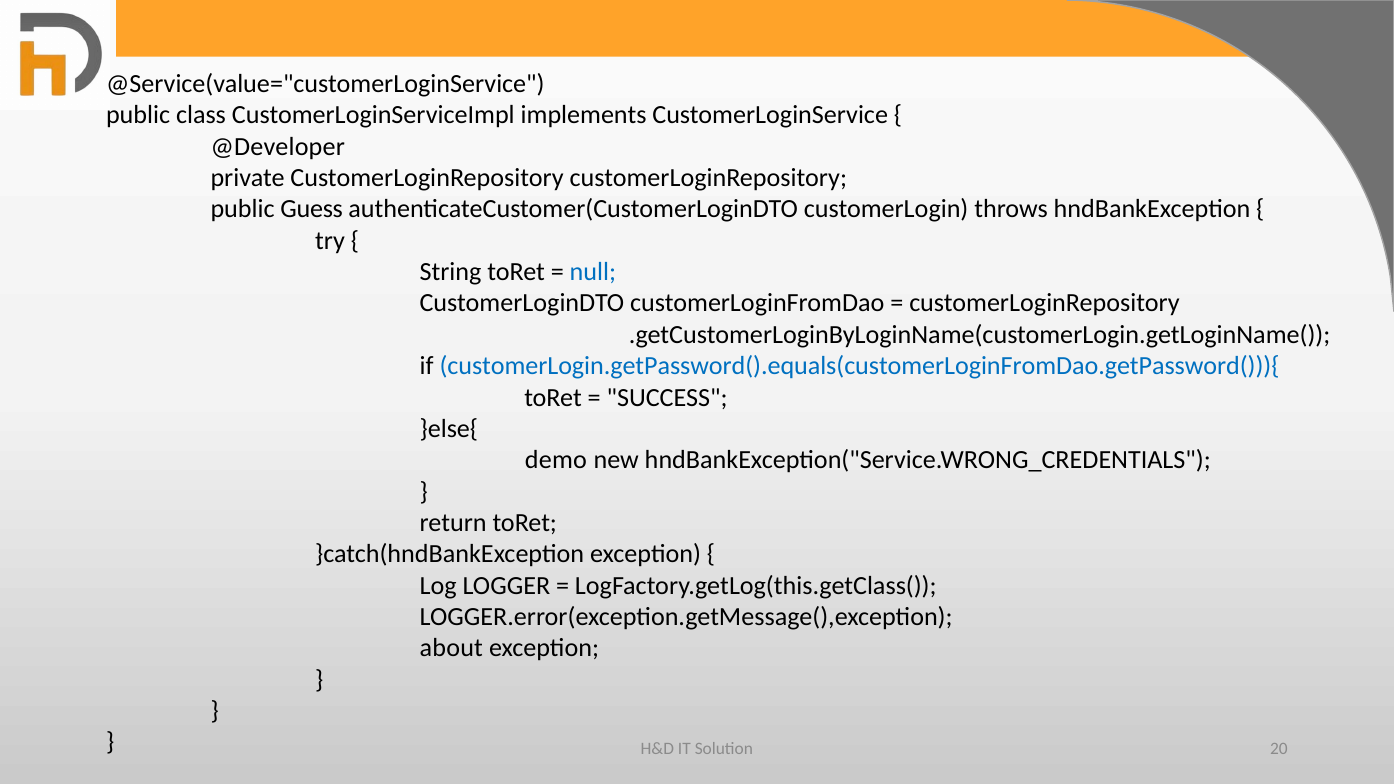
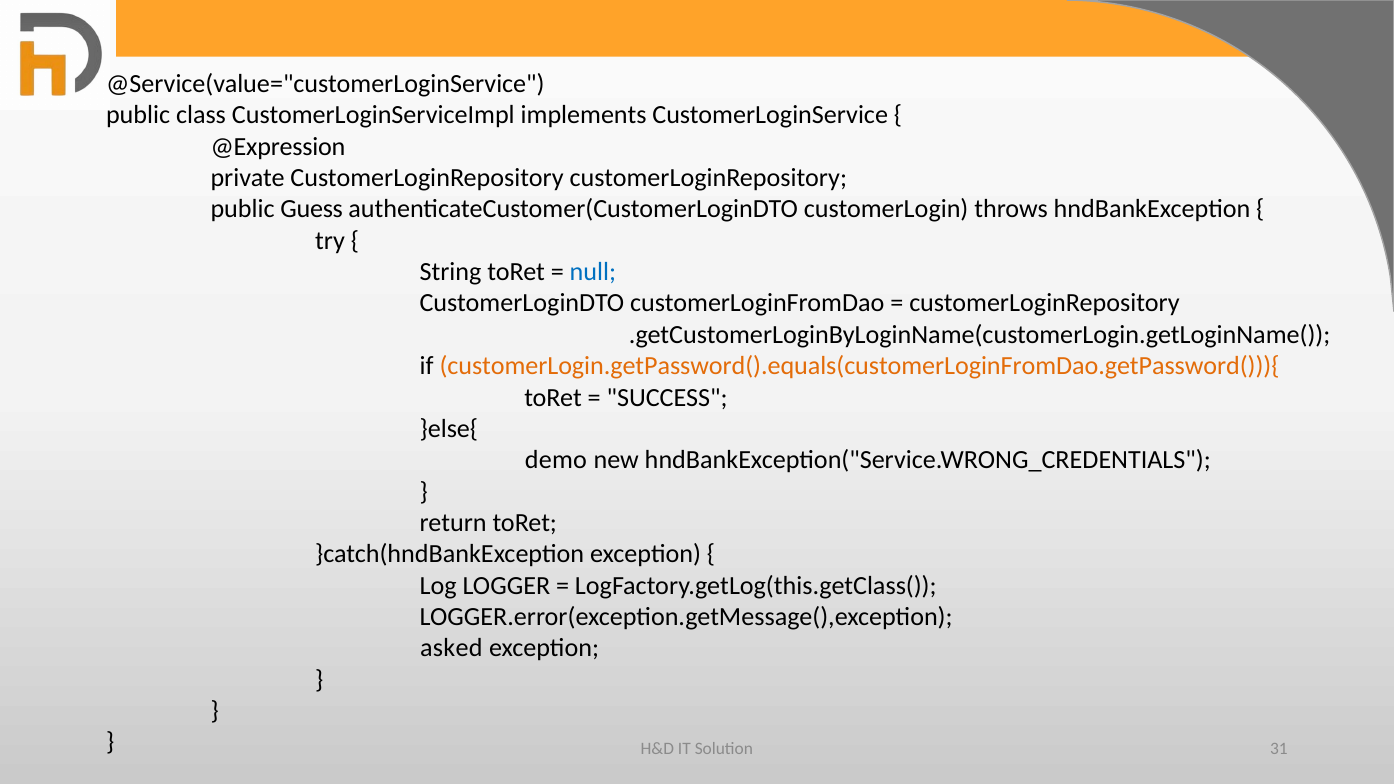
@Developer: @Developer -> @Expression (278, 147)
customerLogin.getPassword().equals(customerLoginFromDao.getPassword())){ colour: blue -> orange (860, 366)
about: about -> asked (451, 648)
20: 20 -> 31 (1279, 749)
